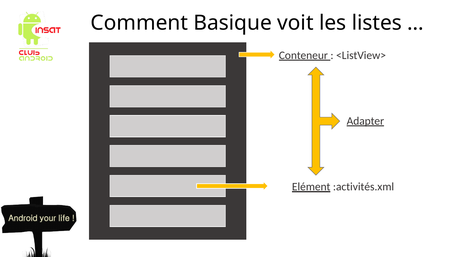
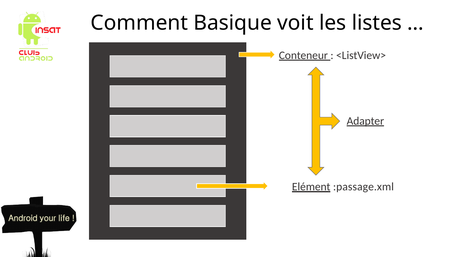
:activités.xml: :activités.xml -> :passage.xml (363, 187)
